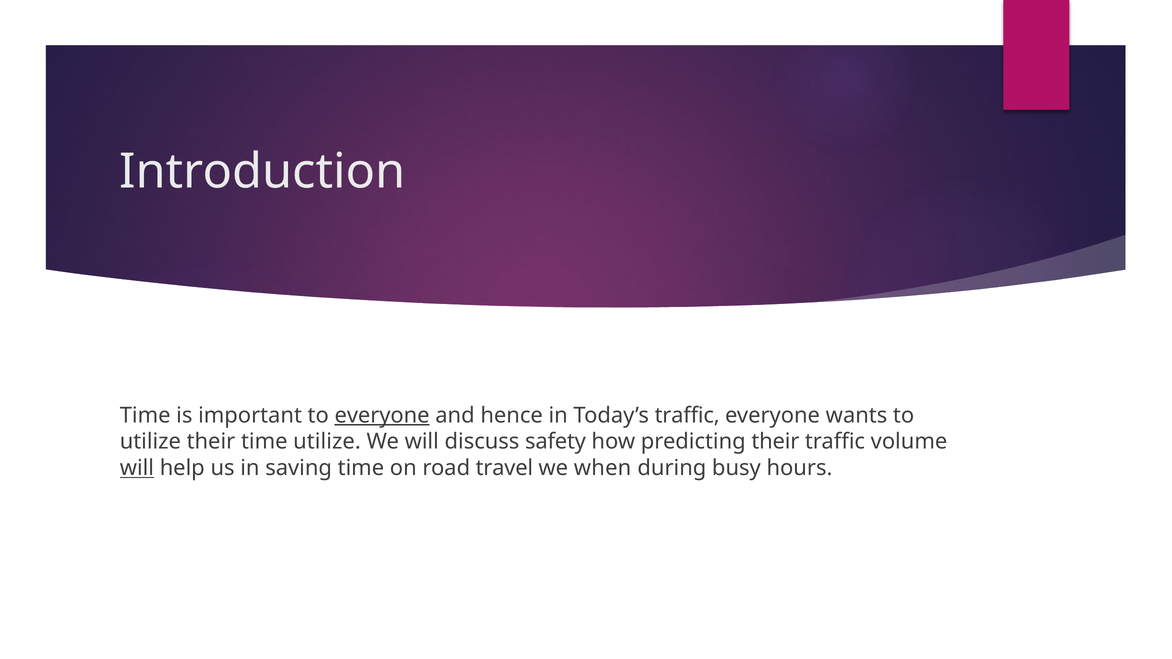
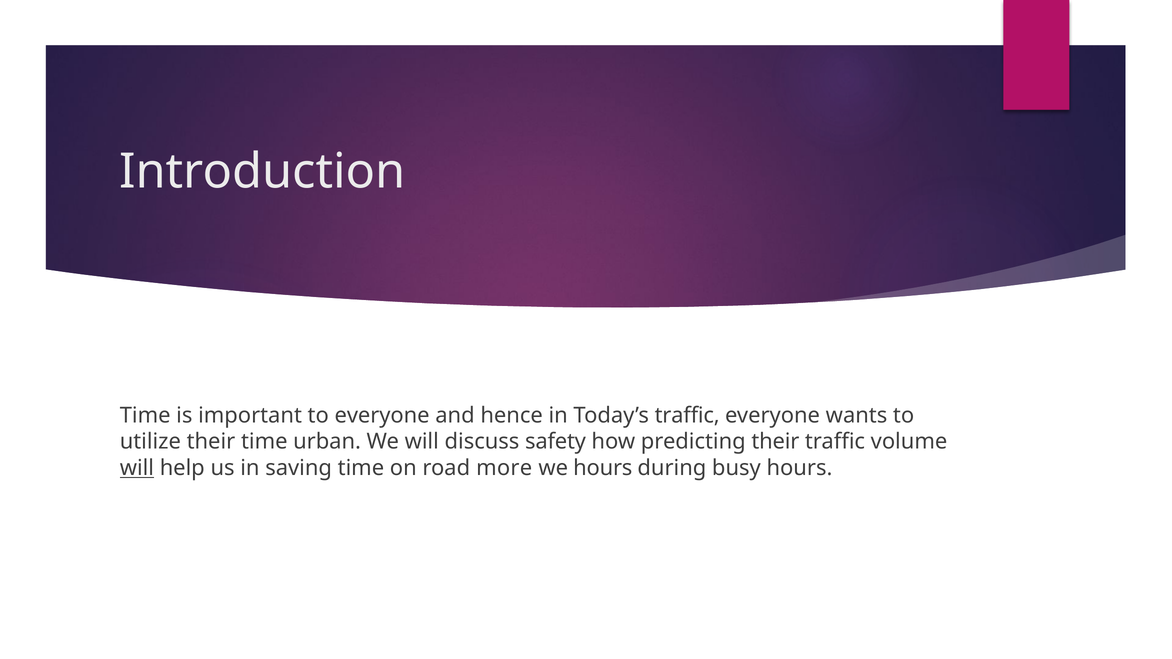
everyone underline: present -> none (382, 415)
time utilize: utilize -> urban (327, 442)
travel: travel -> more (504, 468)
we when: when -> hours (603, 468)
